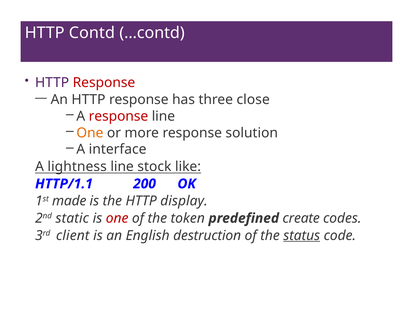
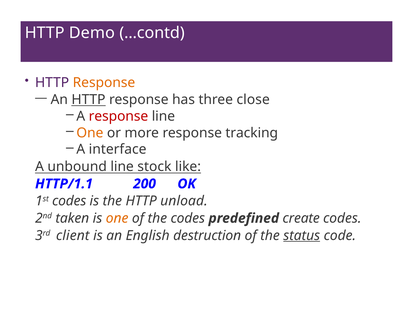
Contd: Contd -> Demo (92, 33)
Response colour: red -> orange (104, 82)
HTTP underline: none -> present (88, 100)
solution: solution -> tracking (252, 133)
lightness: lightness -> unbound (77, 166)
1st made: made -> codes (69, 201)
display: display -> unload (184, 201)
static: static -> taken (72, 218)
one colour: red -> orange (117, 218)
the token: token -> codes (188, 218)
